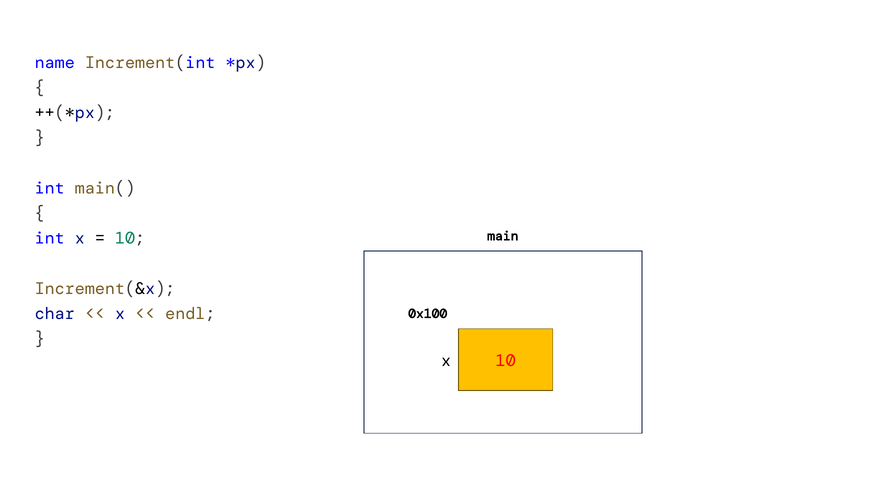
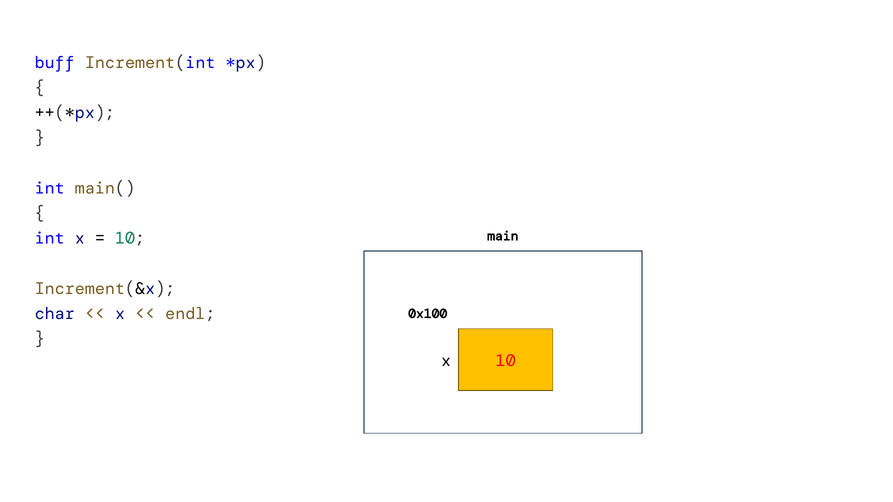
name: name -> buff (55, 63)
